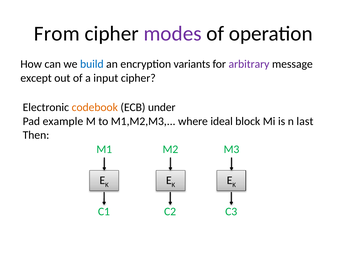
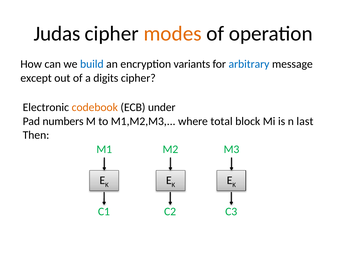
From: From -> Judas (57, 34)
modes colour: purple -> orange (173, 34)
arbitrary colour: purple -> blue (249, 64)
input: input -> digits (106, 78)
example: example -> numbers (63, 121)
ideal: ideal -> total (222, 121)
